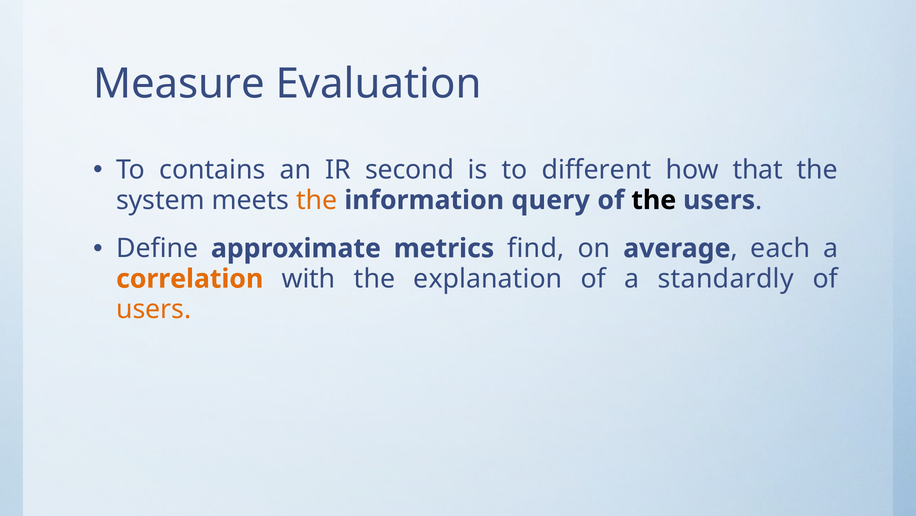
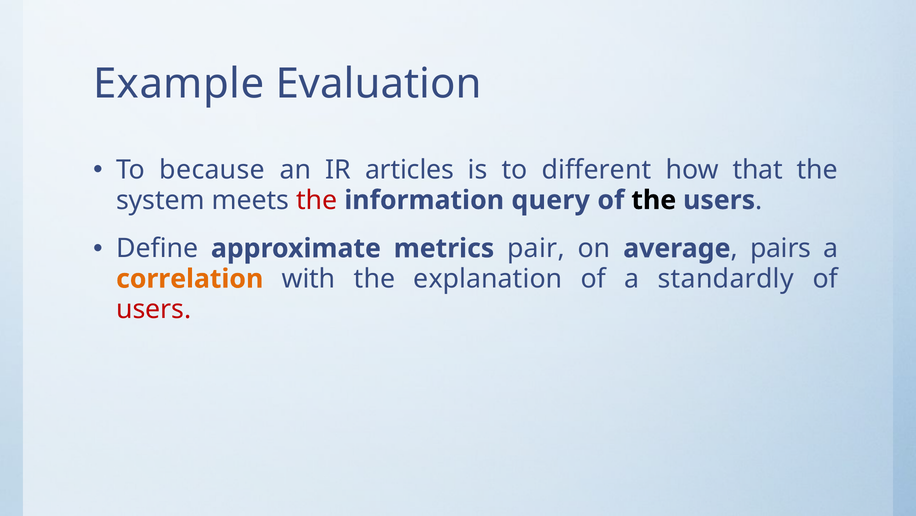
Measure: Measure -> Example (179, 84)
contains: contains -> because (212, 170)
second: second -> articles (409, 170)
the colour: orange -> red (317, 200)
find: find -> pair (536, 248)
each: each -> pairs (781, 248)
users colour: orange -> red (154, 309)
